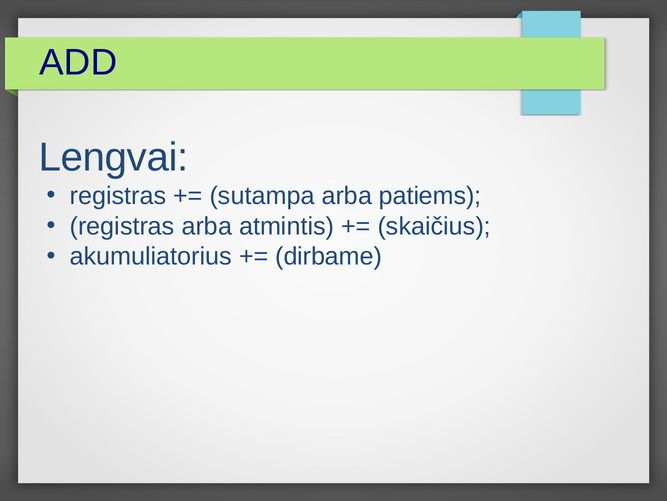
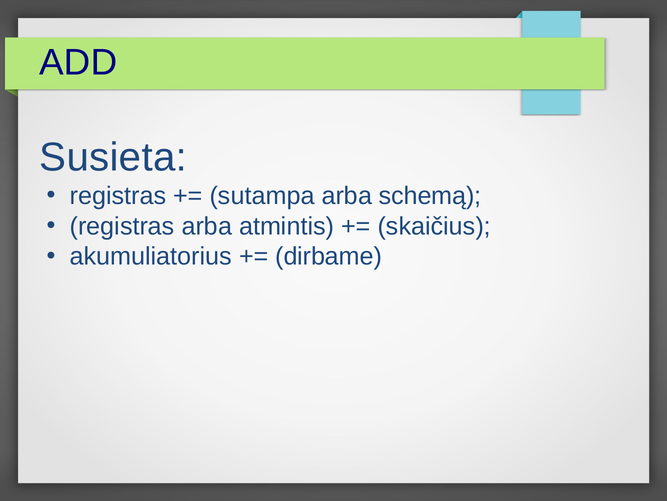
Lengvai: Lengvai -> Susieta (113, 157)
patiems: patiems -> schemą (430, 196)
